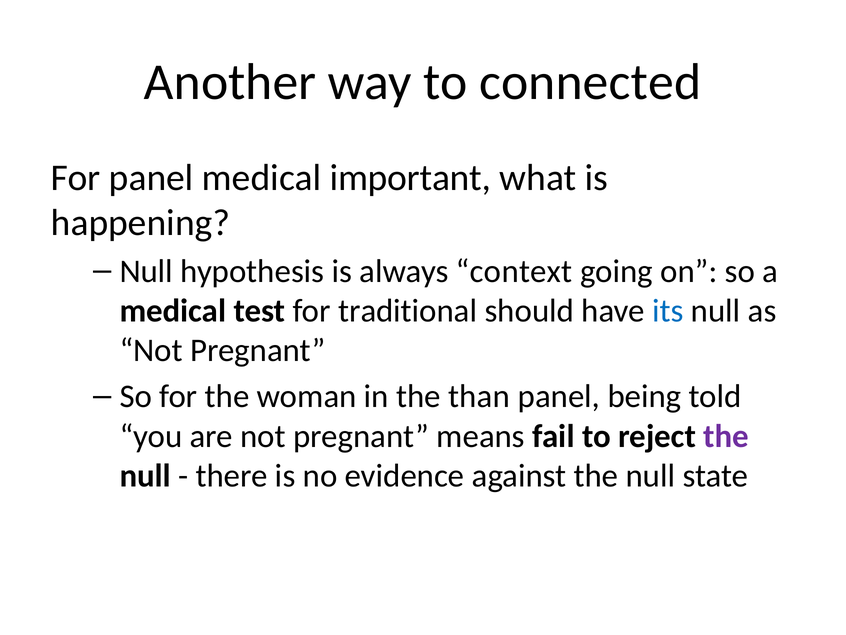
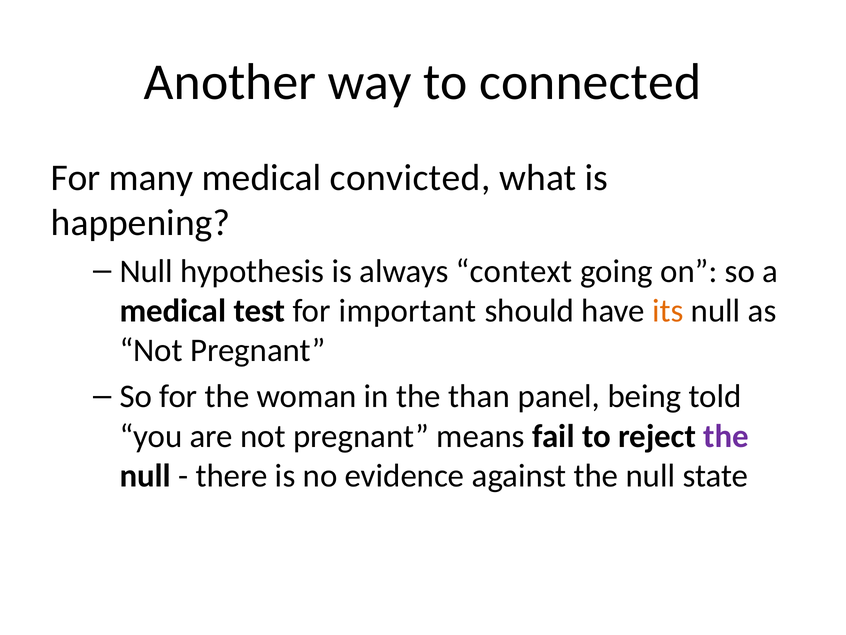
For panel: panel -> many (151, 177)
important: important -> convicted (410, 177)
traditional: traditional -> important (407, 311)
its colour: blue -> orange (668, 311)
